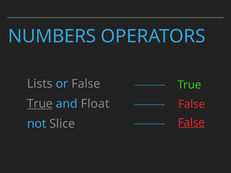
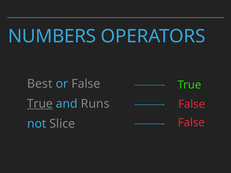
Lists: Lists -> Best (40, 84)
Float: Float -> Runs (95, 104)
False underline: present -> none (191, 123)
